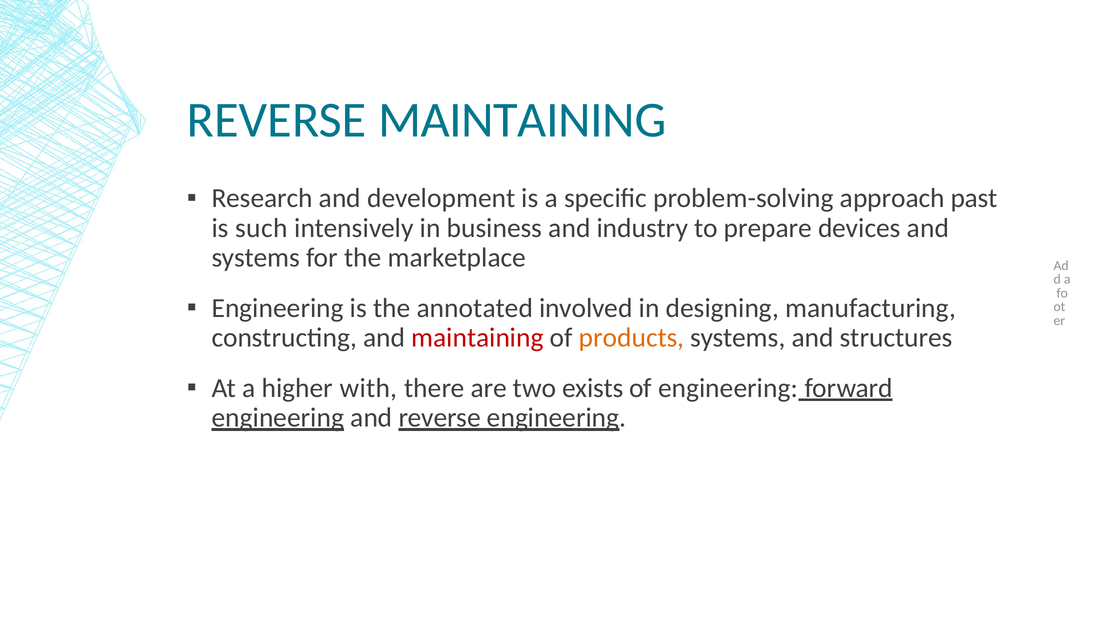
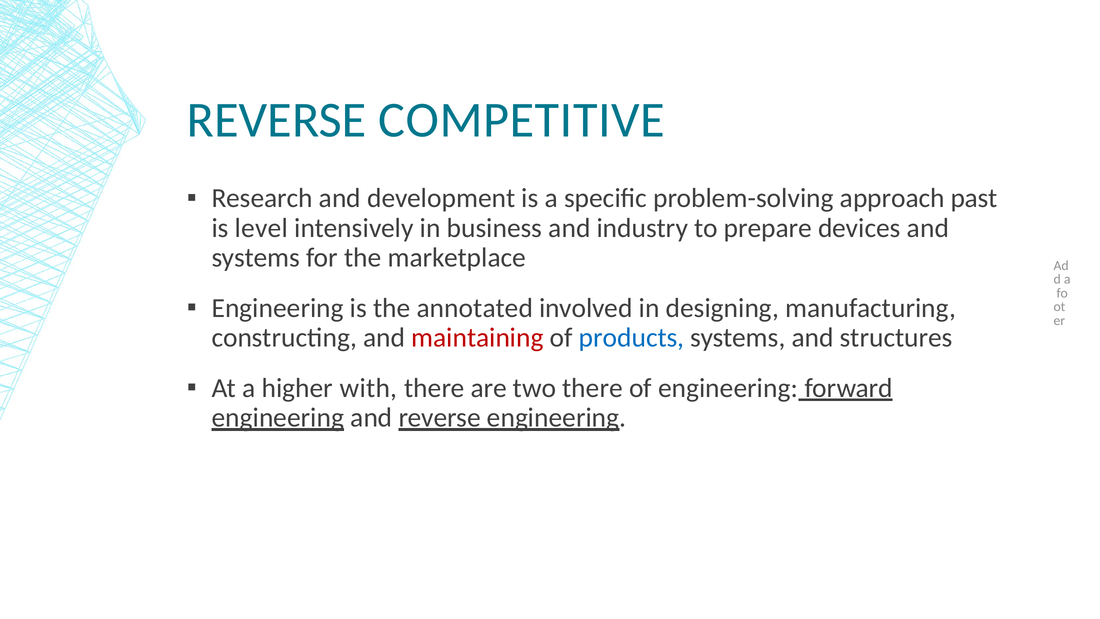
REVERSE MAINTAINING: MAINTAINING -> COMPETITIVE (522, 120)
such: such -> level (262, 228)
products colour: orange -> blue (632, 338)
two exists: exists -> there (593, 388)
